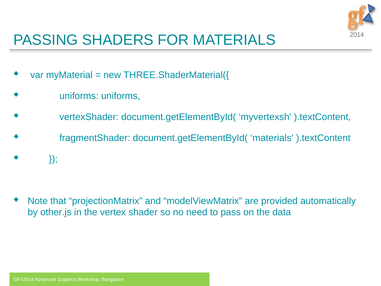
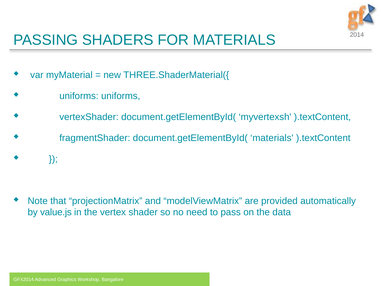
other.js: other.js -> value.js (56, 212)
